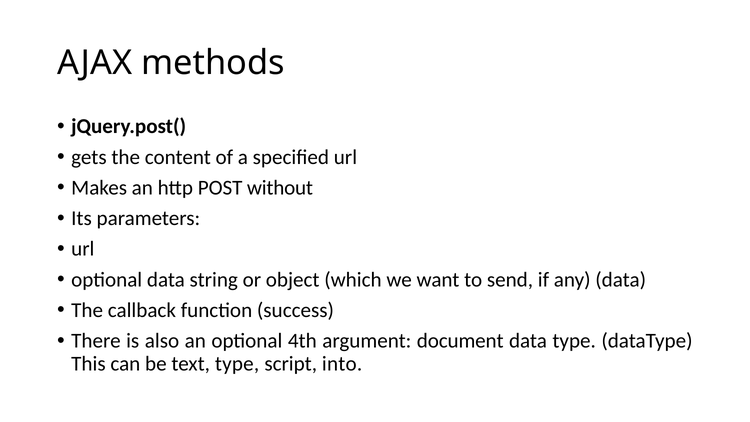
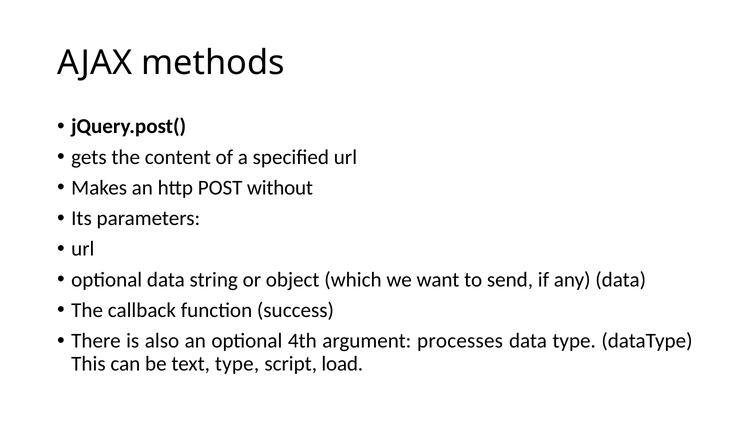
document: document -> processes (460, 341)
into: into -> load (342, 364)
